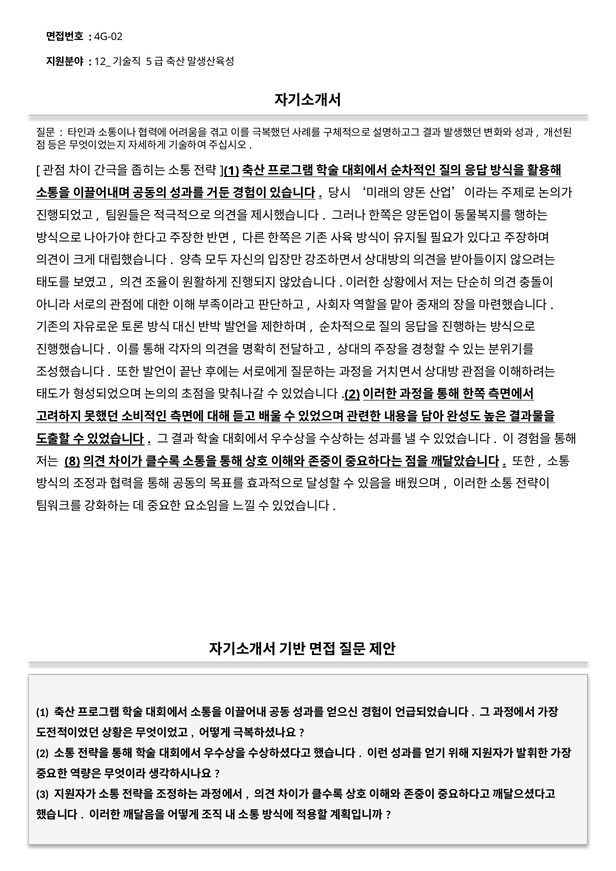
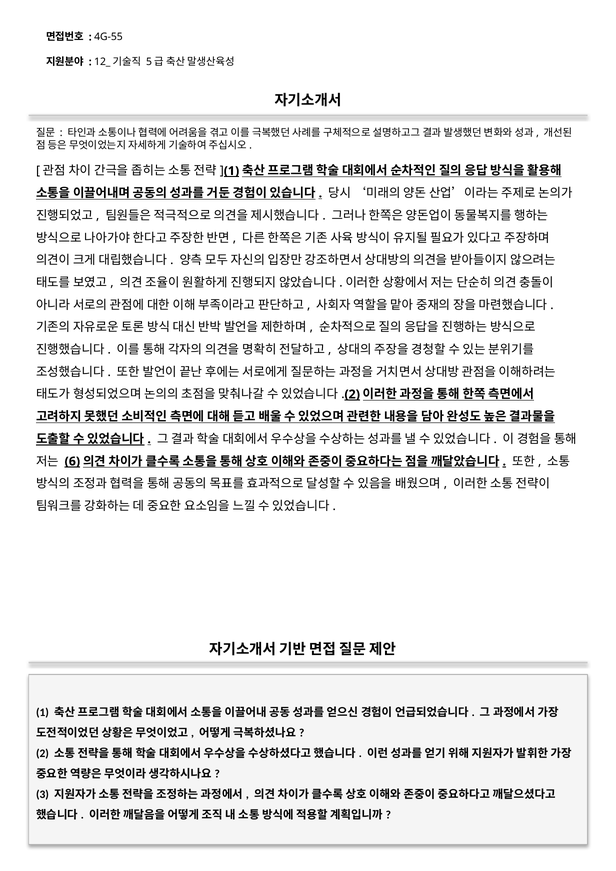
4G-02: 4G-02 -> 4G-55 (108, 37)
8: 8 -> 6 (72, 462)
